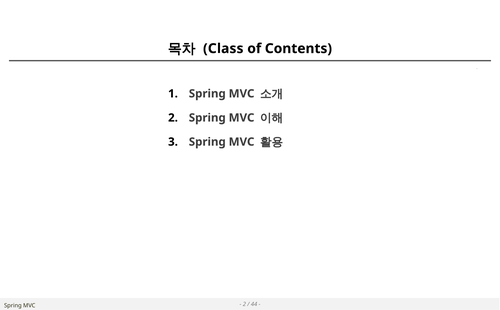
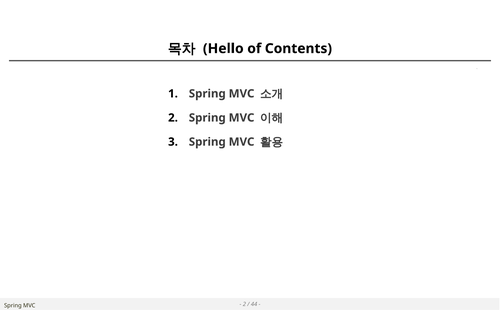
Class: Class -> Hello (223, 49)
